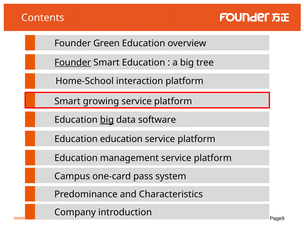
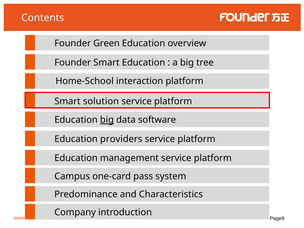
Founder underline: present -> none (73, 62)
growing: growing -> solution (101, 101)
education: education -> providers (121, 139)
